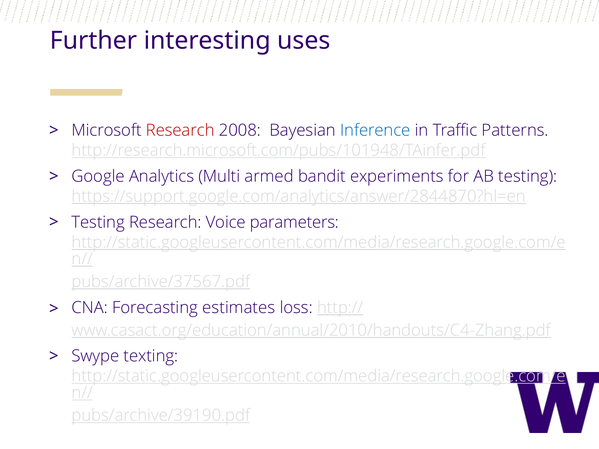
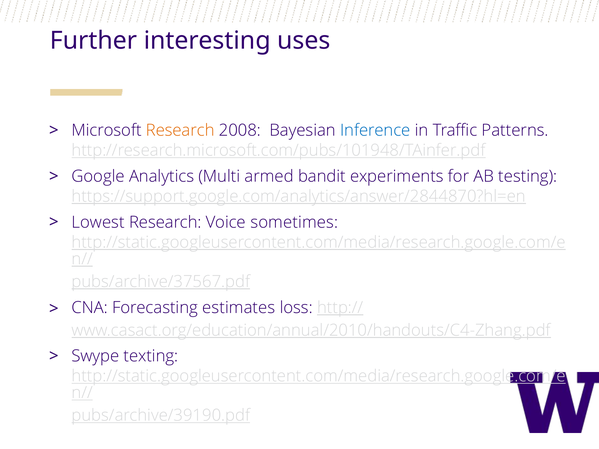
Research colour: red -> orange (180, 131)
Testing: Testing -> Lowest (98, 222)
parameters: parameters -> sometimes (294, 222)
